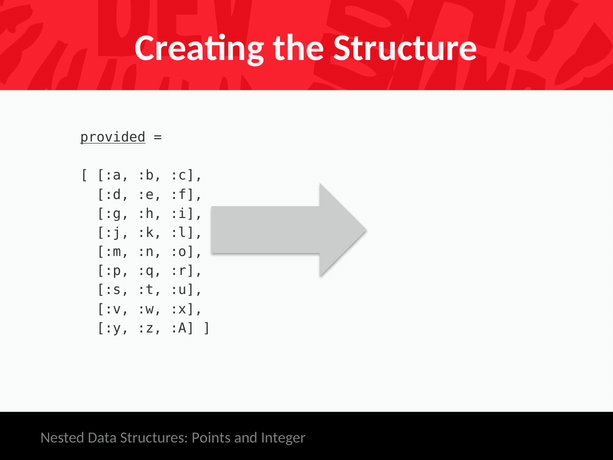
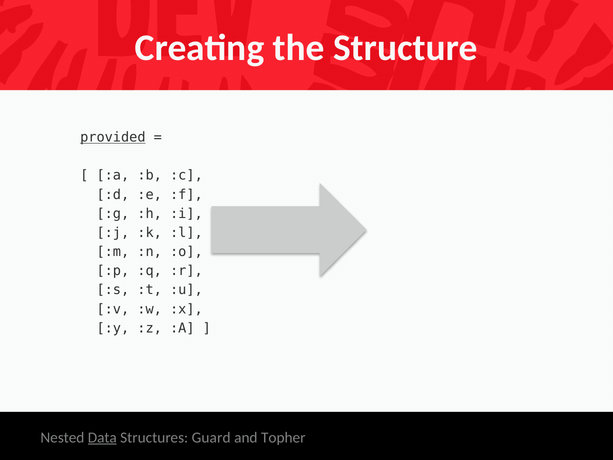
Data underline: none -> present (102, 437)
Points: Points -> Guard (211, 437)
Integer: Integer -> Topher (283, 437)
